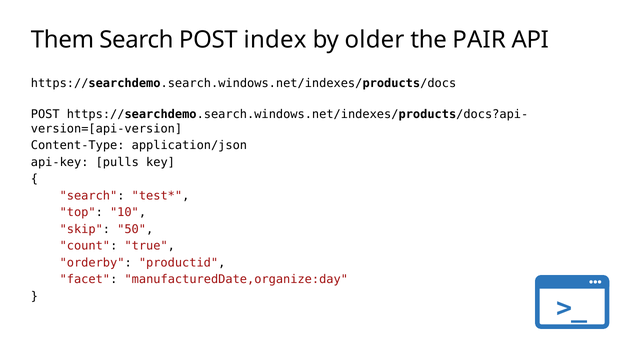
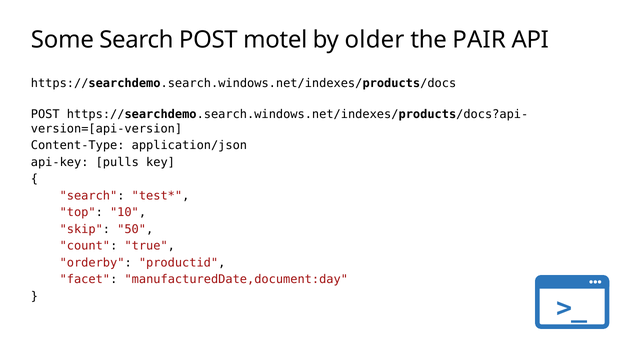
Them: Them -> Some (62, 40)
index: index -> motel (275, 40)
manufacturedDate,organize:day: manufacturedDate,organize:day -> manufacturedDate,document:day (236, 280)
